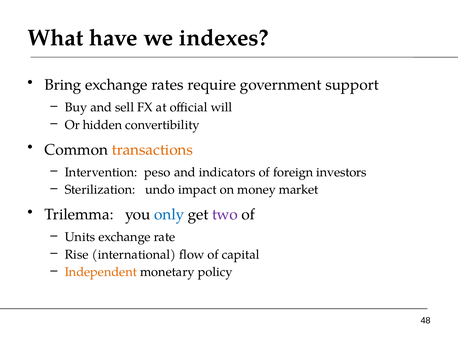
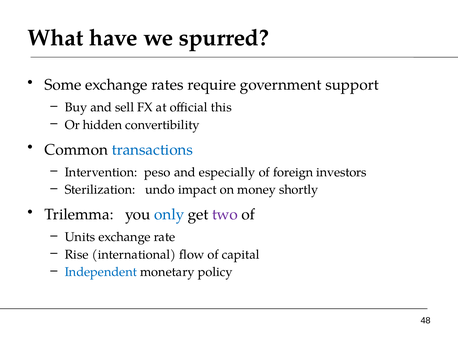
indexes: indexes -> spurred (224, 38)
Bring: Bring -> Some (63, 85)
will: will -> this (221, 108)
transactions colour: orange -> blue (152, 150)
indicators: indicators -> especially (227, 172)
market: market -> shortly (299, 190)
Independent colour: orange -> blue (101, 272)
